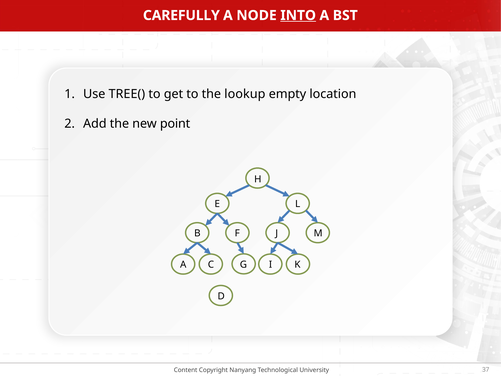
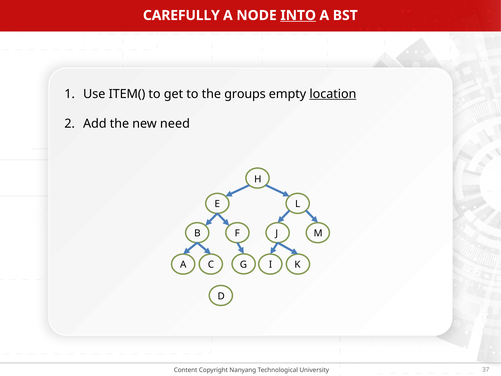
TREE(: TREE( -> ITEM( (127, 94)
lookup: lookup -> groups (245, 94)
location underline: none -> present (333, 94)
point: point -> need (175, 124)
